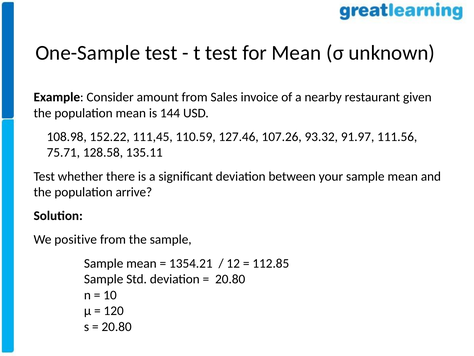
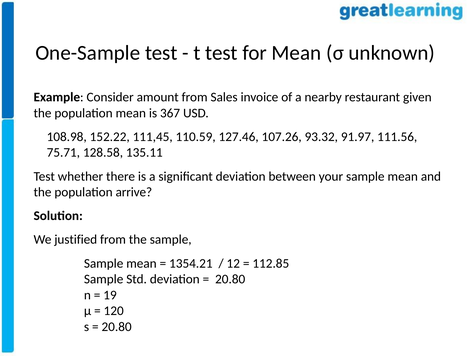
144: 144 -> 367 (170, 113)
positive: positive -> justified (76, 239)
10: 10 -> 19 (110, 295)
